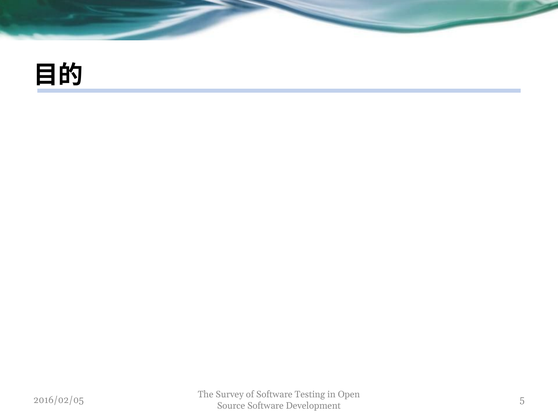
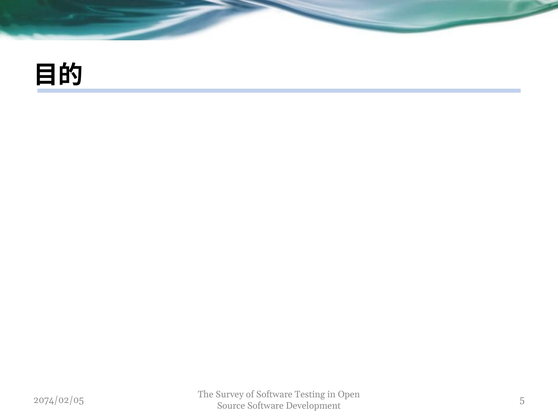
2016/02/05: 2016/02/05 -> 2074/02/05 (59, 400)
